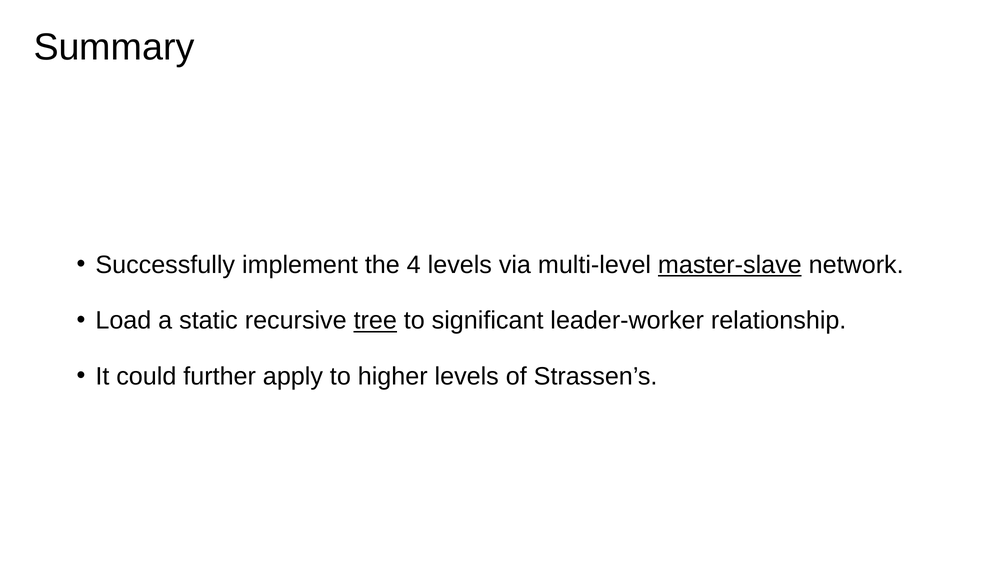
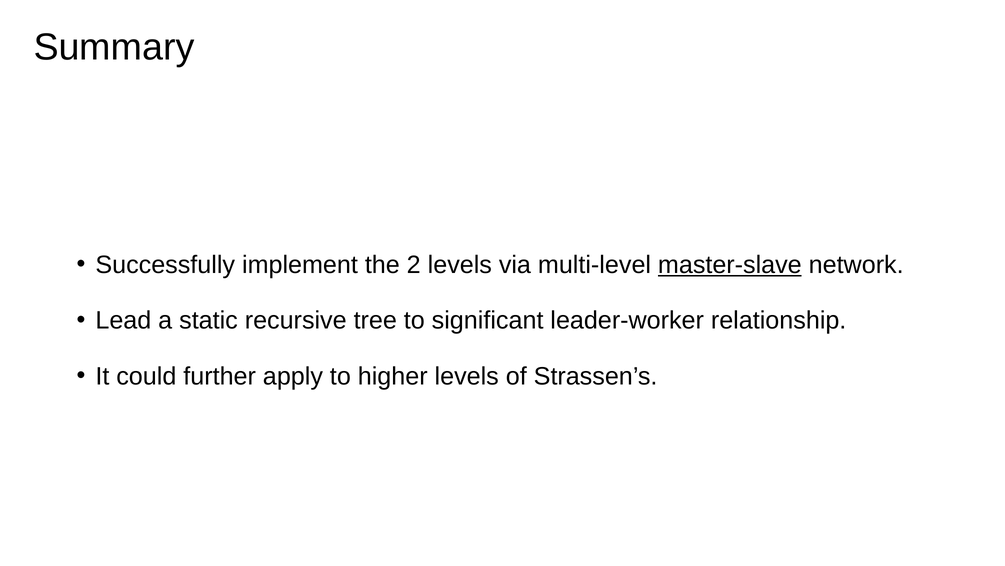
4: 4 -> 2 (414, 265)
Load: Load -> Lead (123, 320)
tree underline: present -> none (375, 320)
